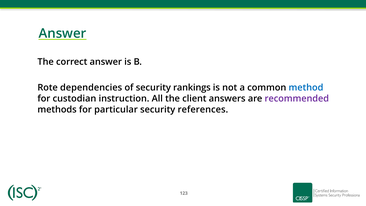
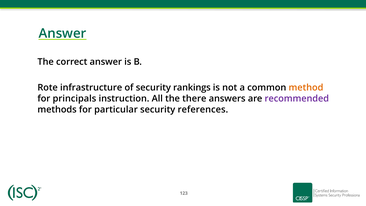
dependencies: dependencies -> infrastructure (91, 87)
method colour: blue -> orange (306, 87)
custodian: custodian -> principals (74, 98)
client: client -> there (194, 98)
